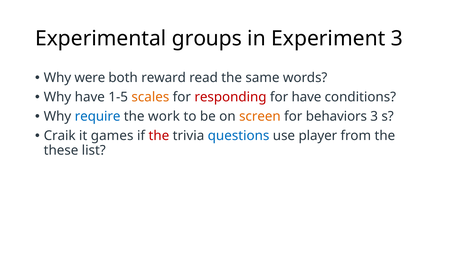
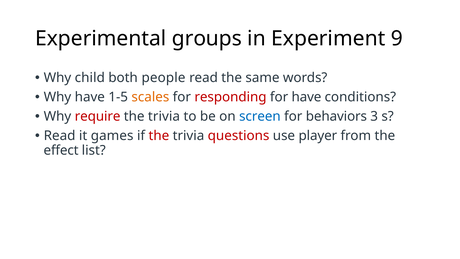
Experiment 3: 3 -> 9 (397, 39)
were: were -> child (90, 78)
reward: reward -> people (163, 78)
require colour: blue -> red (98, 116)
work: work -> trivia (164, 116)
screen colour: orange -> blue (260, 116)
Craik: Craik -> Read (60, 136)
questions colour: blue -> red (239, 136)
these: these -> effect (61, 150)
